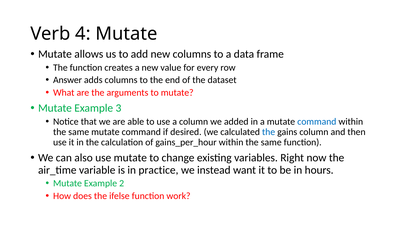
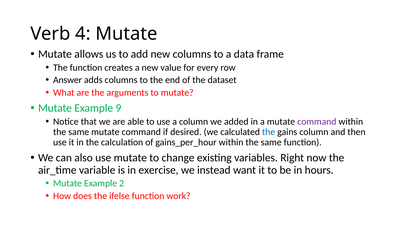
3: 3 -> 9 (118, 108)
command colour: blue -> purple (317, 121)
practice: practice -> exercise (159, 170)
